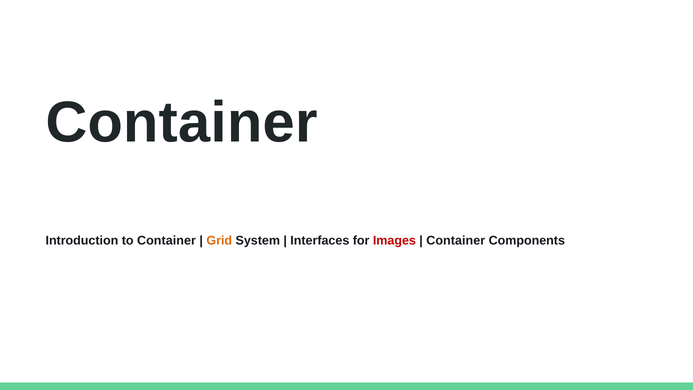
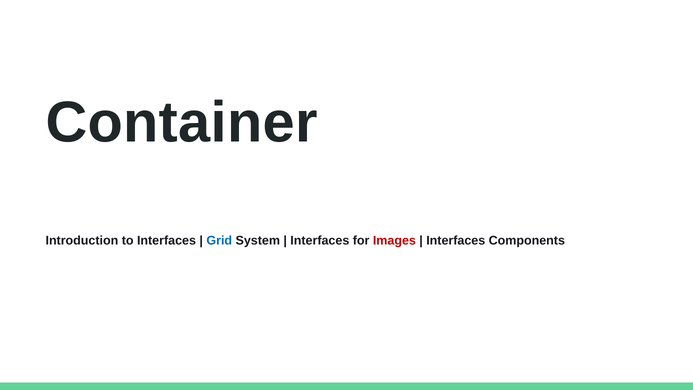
to Container: Container -> Interfaces (167, 240)
Grid colour: orange -> blue (219, 240)
Container: Container -> Interfaces (456, 240)
